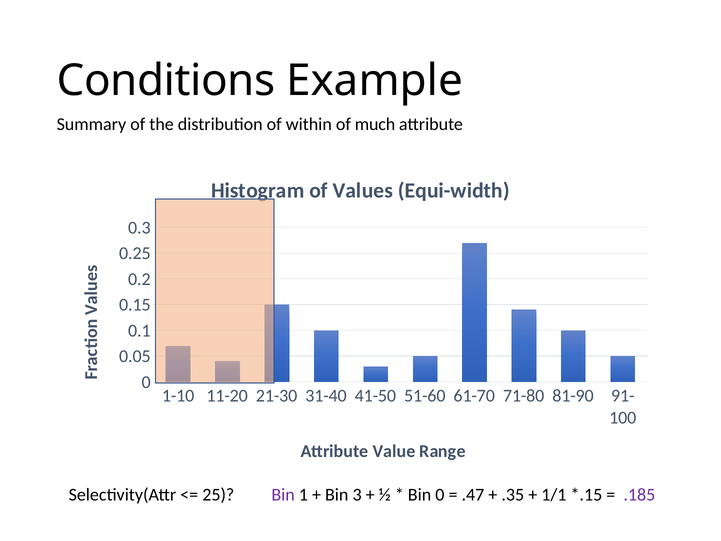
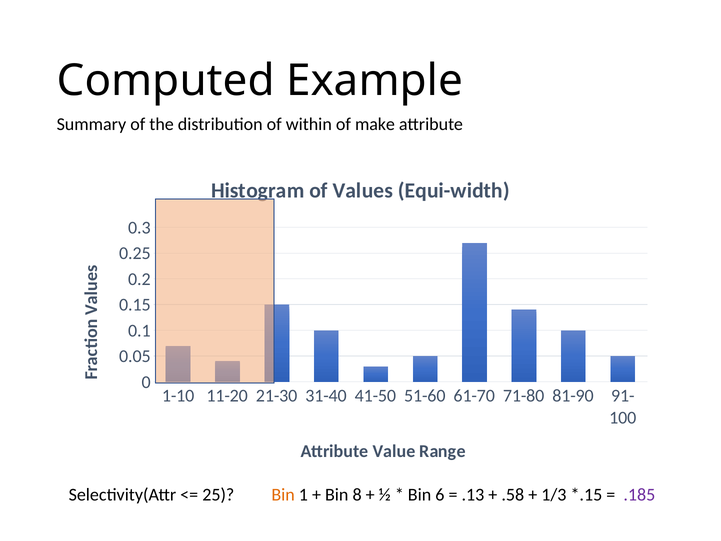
Conditions: Conditions -> Computed (166, 81)
much: much -> make (375, 124)
Bin colour: purple -> orange (283, 495)
3: 3 -> 8 (357, 495)
Bin 0: 0 -> 6 (440, 495)
.47: .47 -> .13 (473, 495)
.35: .35 -> .58 (513, 495)
1/1: 1/1 -> 1/3 (554, 495)
